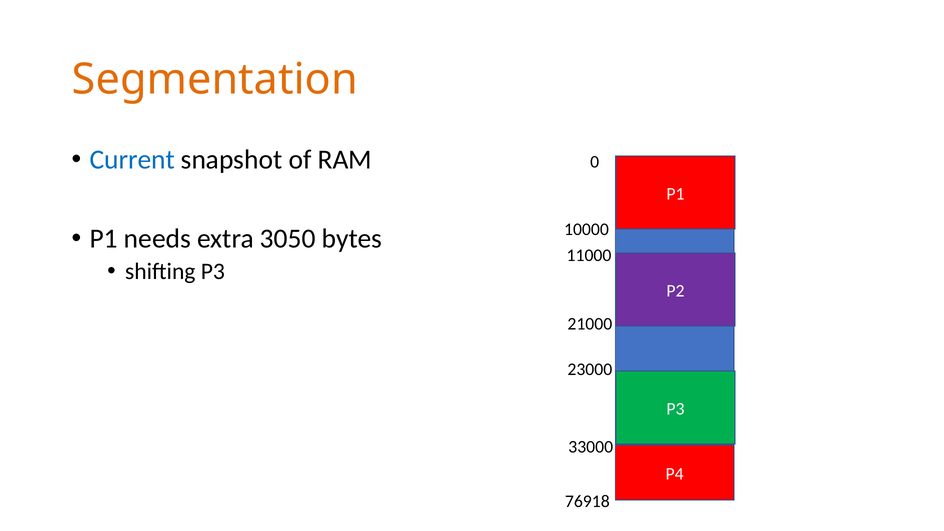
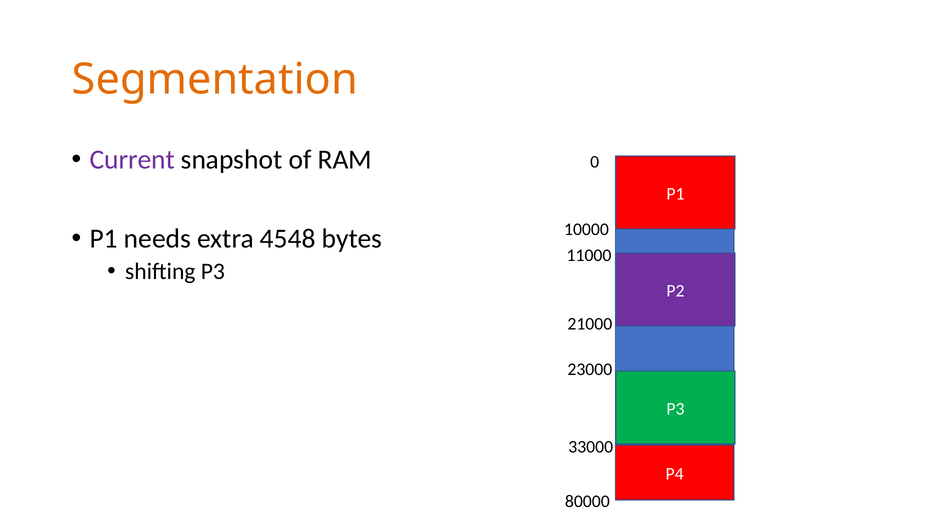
Current colour: blue -> purple (132, 160)
3050: 3050 -> 4548 (288, 239)
76918: 76918 -> 80000 (587, 502)
